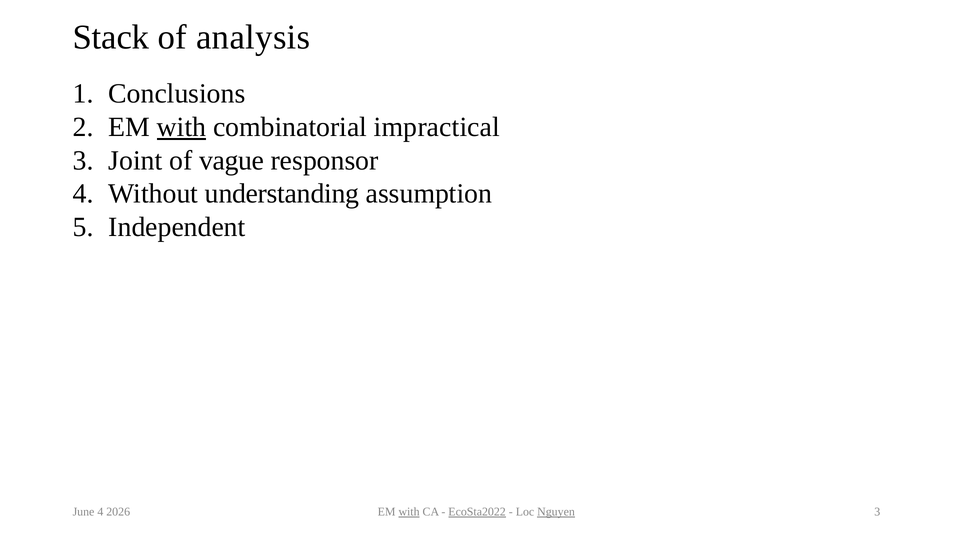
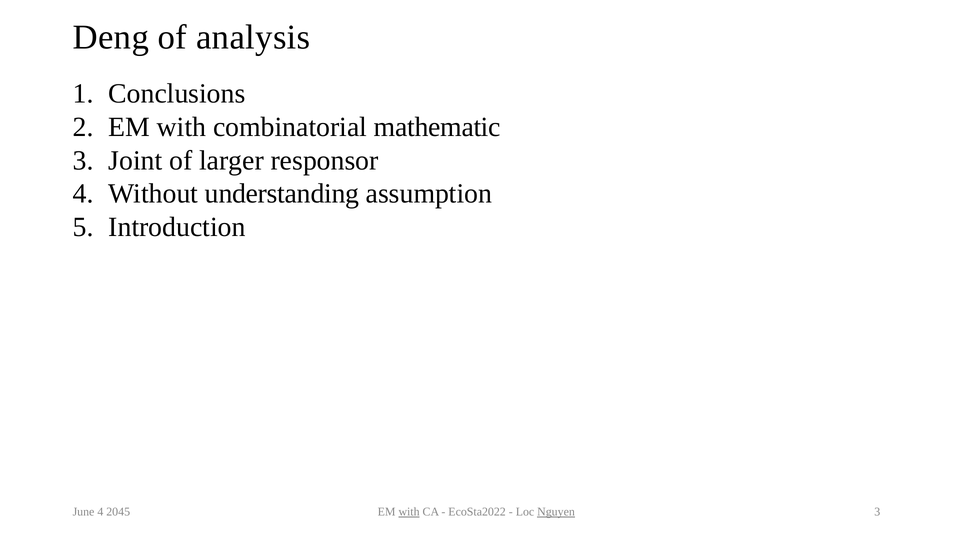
Stack: Stack -> Deng (111, 37)
with underline: present -> none (182, 127)
impractical: impractical -> mathematic (437, 127)
vague: vague -> larger (232, 160)
Independent: Independent -> Introduction (177, 227)
2026: 2026 -> 2045 (118, 512)
EcoSta2022 underline: present -> none (477, 512)
